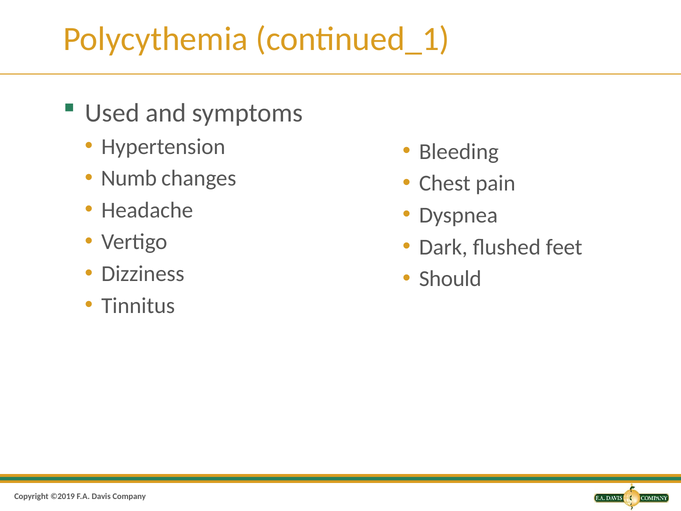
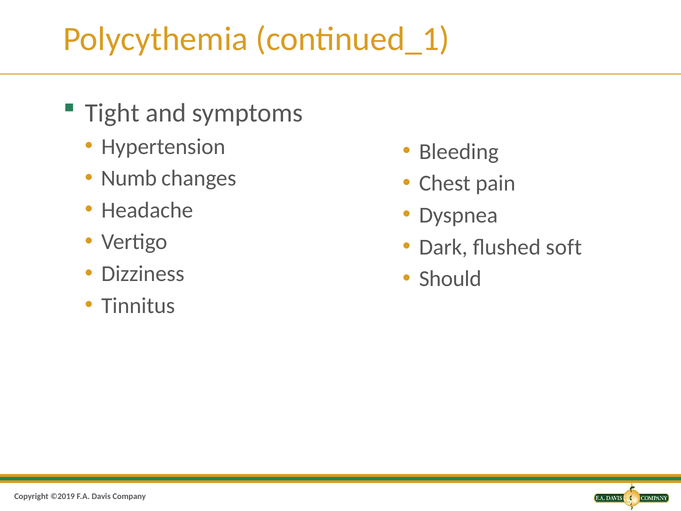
Used: Used -> Tight (112, 113)
feet: feet -> soft (564, 247)
